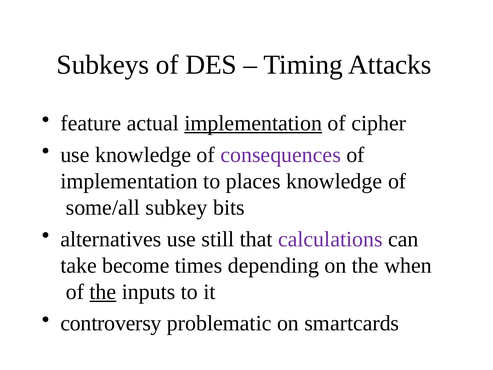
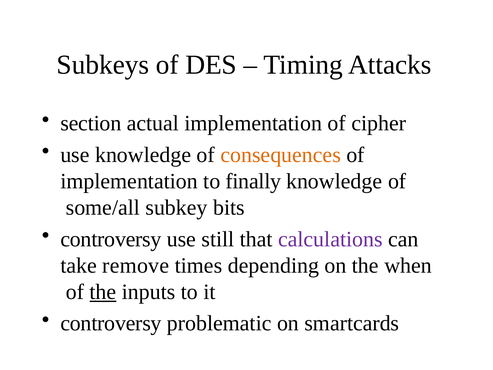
feature: feature -> section (91, 123)
implementation underline: present -> none (253, 123)
consequences colour: purple -> orange (281, 155)
places: places -> finally (253, 181)
alternatives: alternatives -> controversy (111, 239)
become: become -> remove (136, 265)
